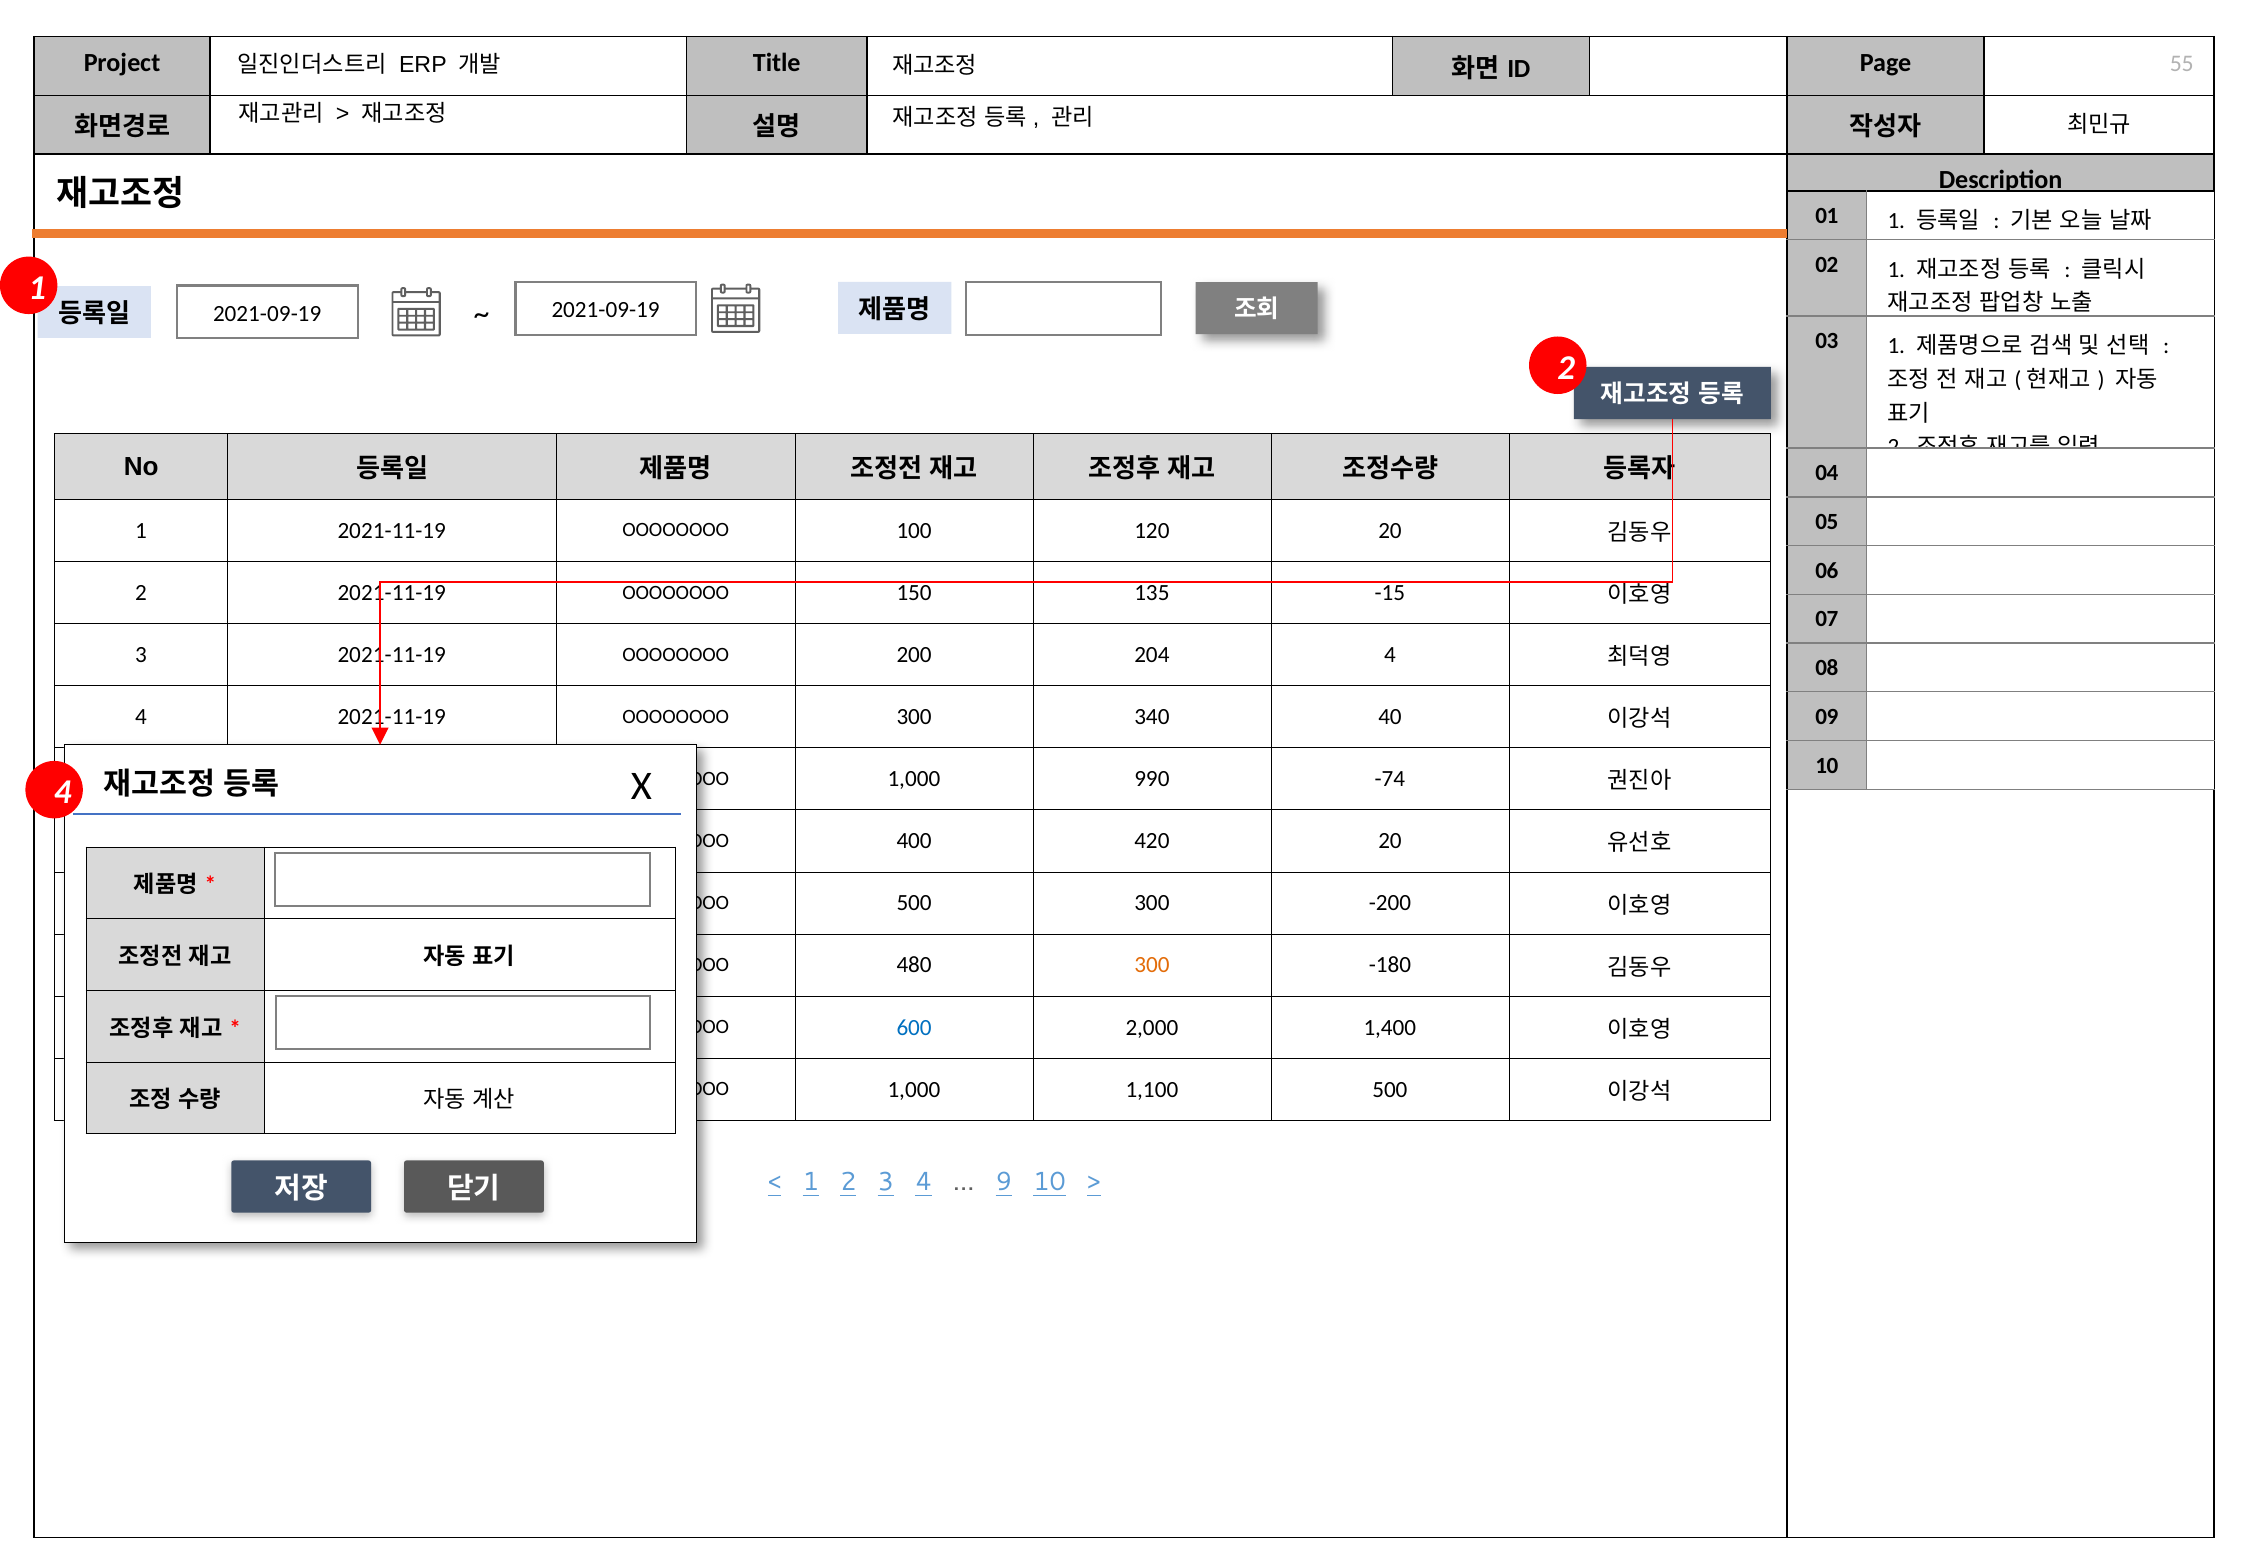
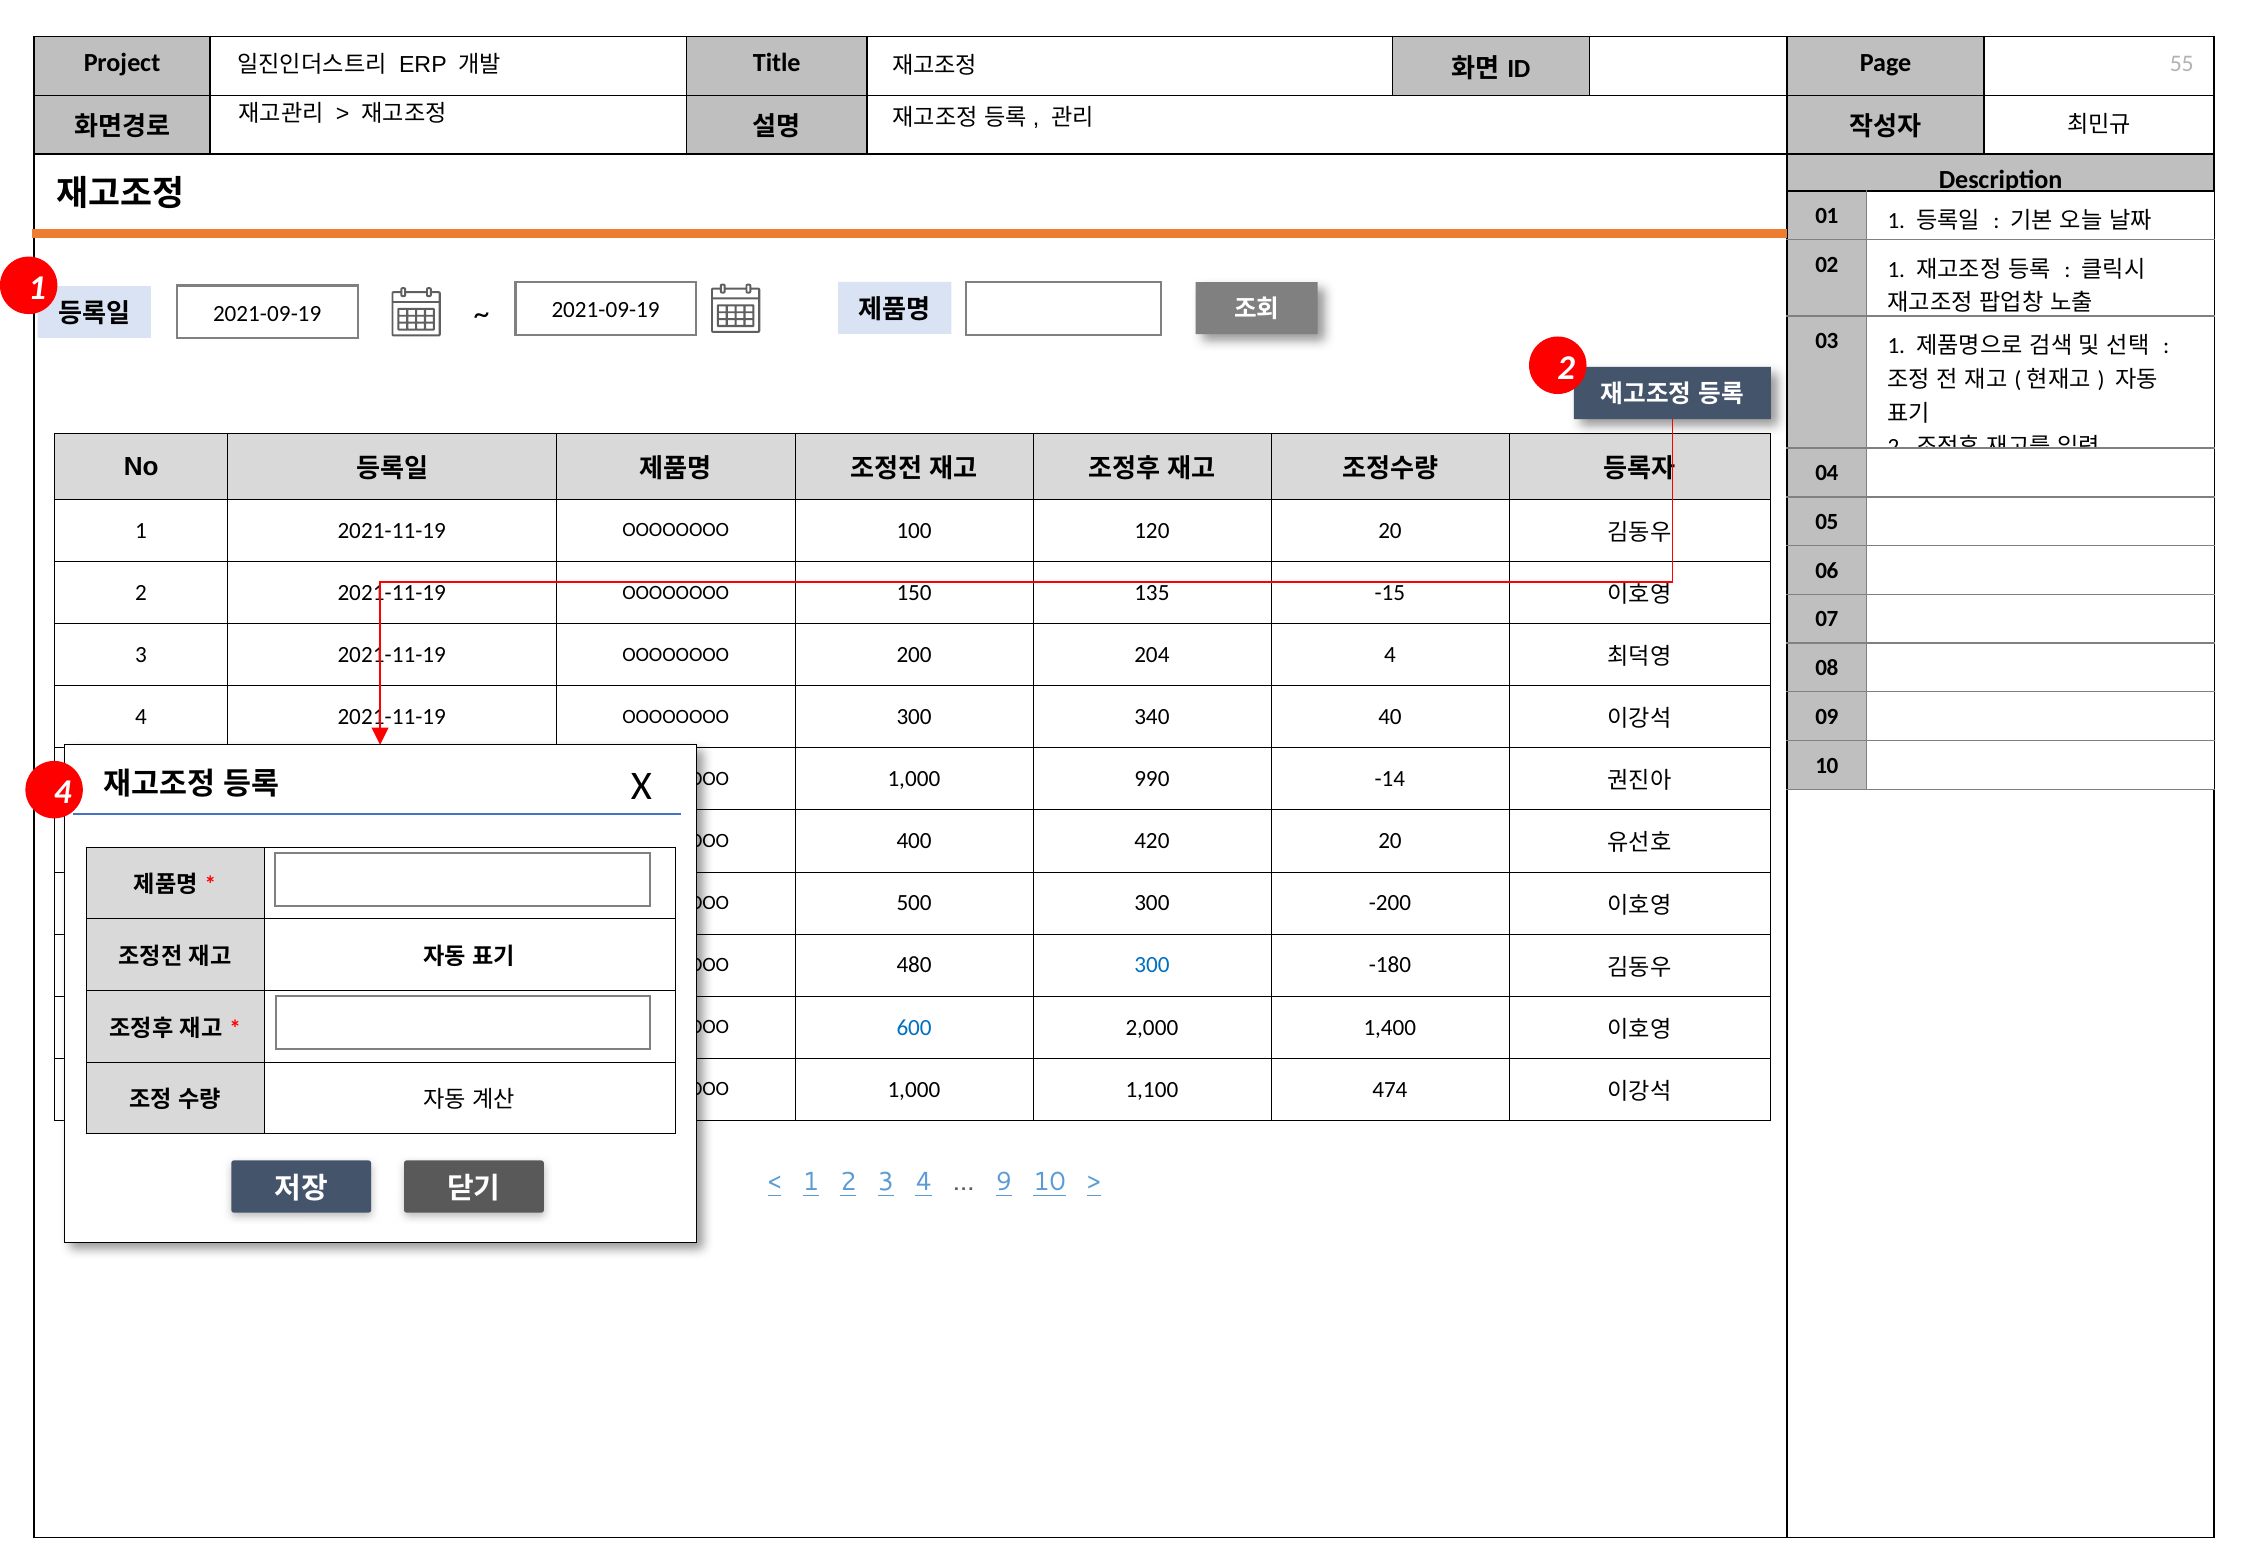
-74: -74 -> -14 (1390, 779)
300 colour: orange -> blue (1152, 965)
1,100 500: 500 -> 474 (1390, 1089)
